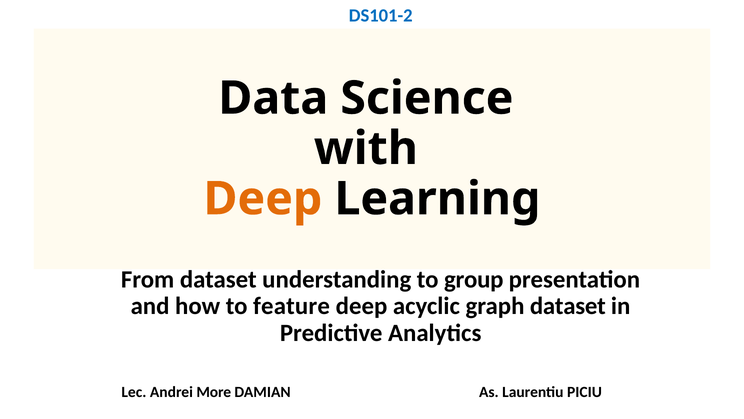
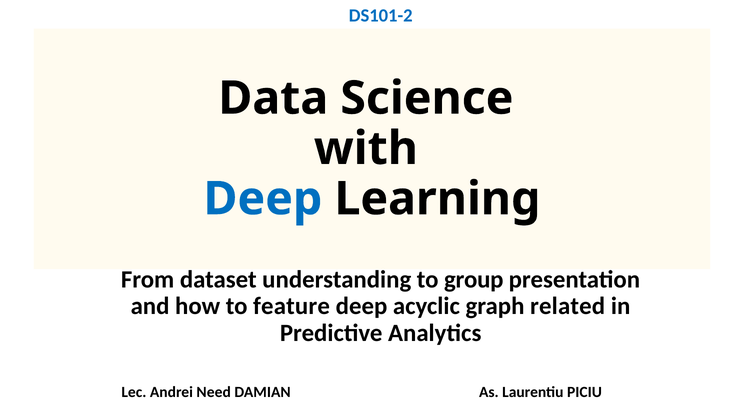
Deep colour: orange -> blue (263, 199)
graph dataset: dataset -> related (568, 306)
More: More -> Need (214, 392)
